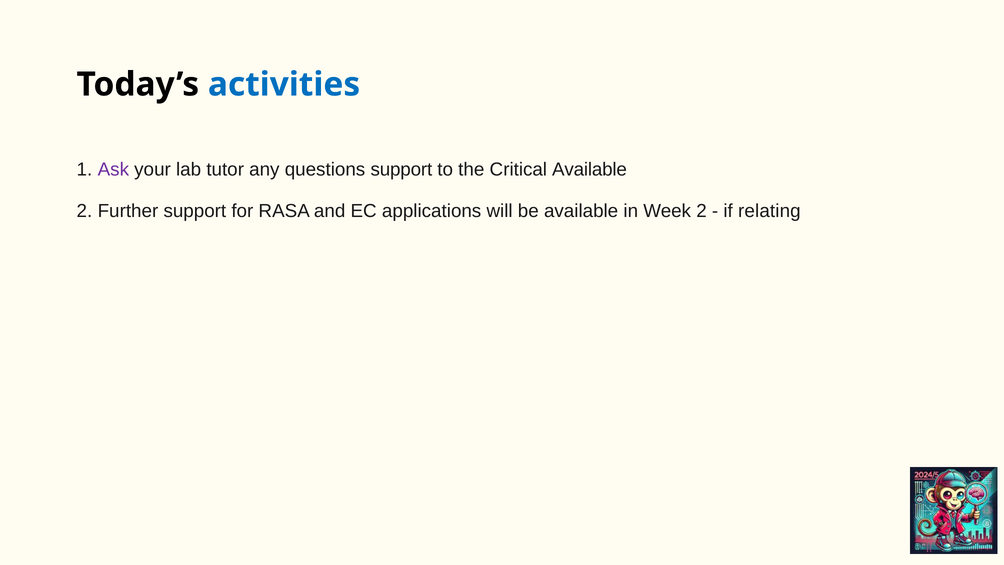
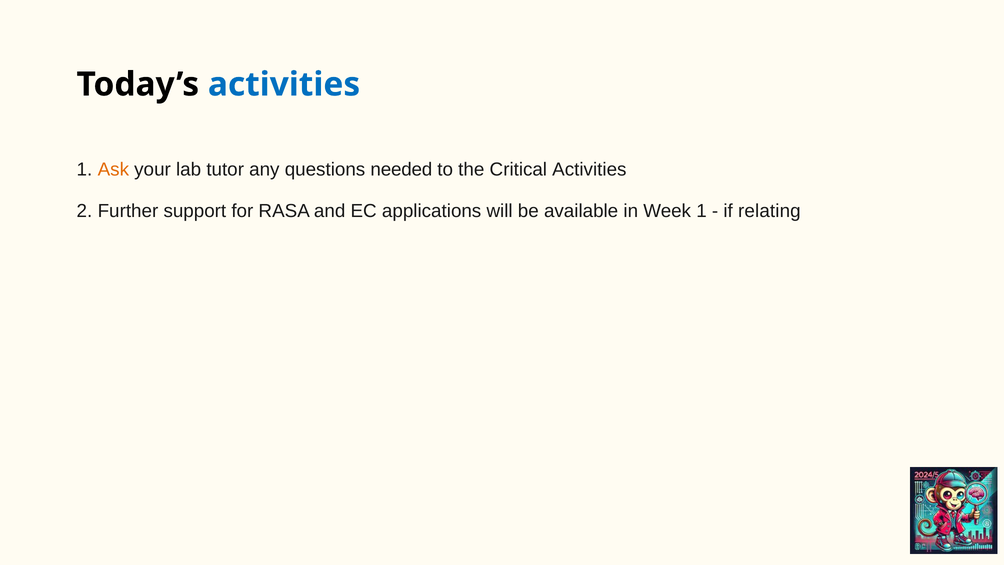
Ask colour: purple -> orange (113, 169)
questions support: support -> needed (401, 169)
Critical Available: Available -> Activities (589, 169)
Week 2: 2 -> 1 (701, 211)
